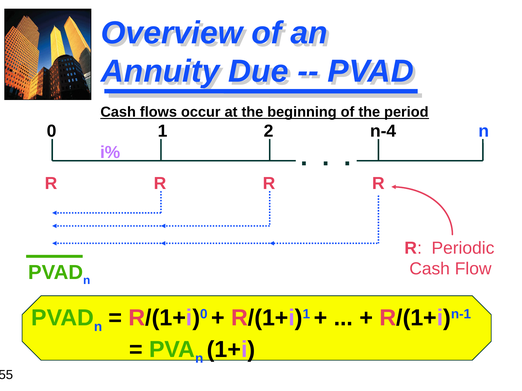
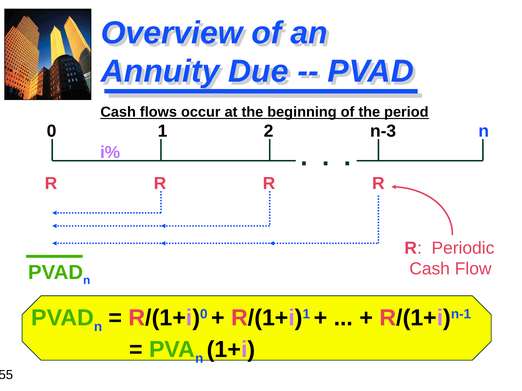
n-4: n-4 -> n-3 (383, 131)
